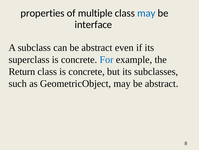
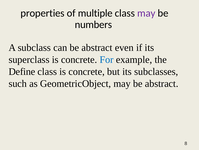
may colour: blue -> purple (146, 13)
interface: interface -> numbers (93, 24)
Return: Return -> Define (22, 71)
